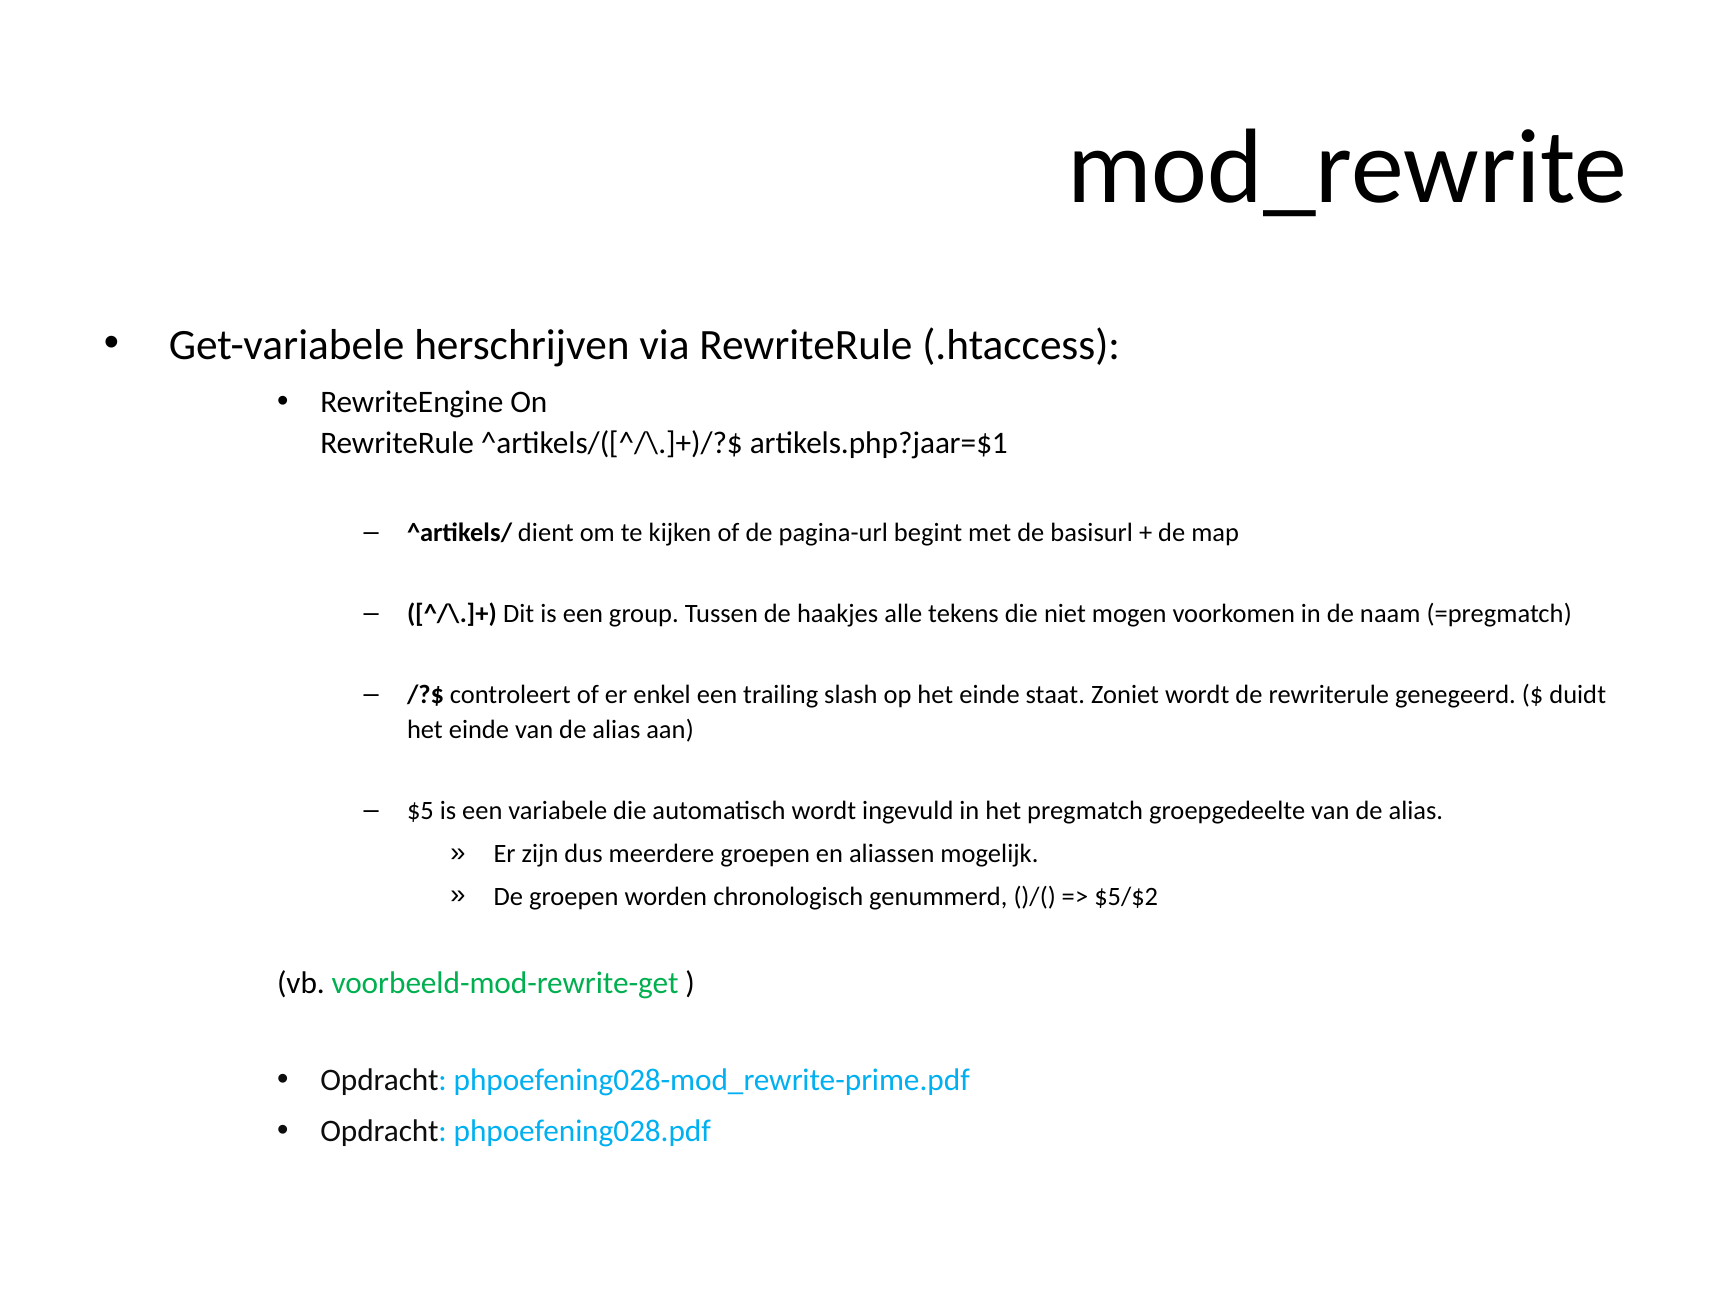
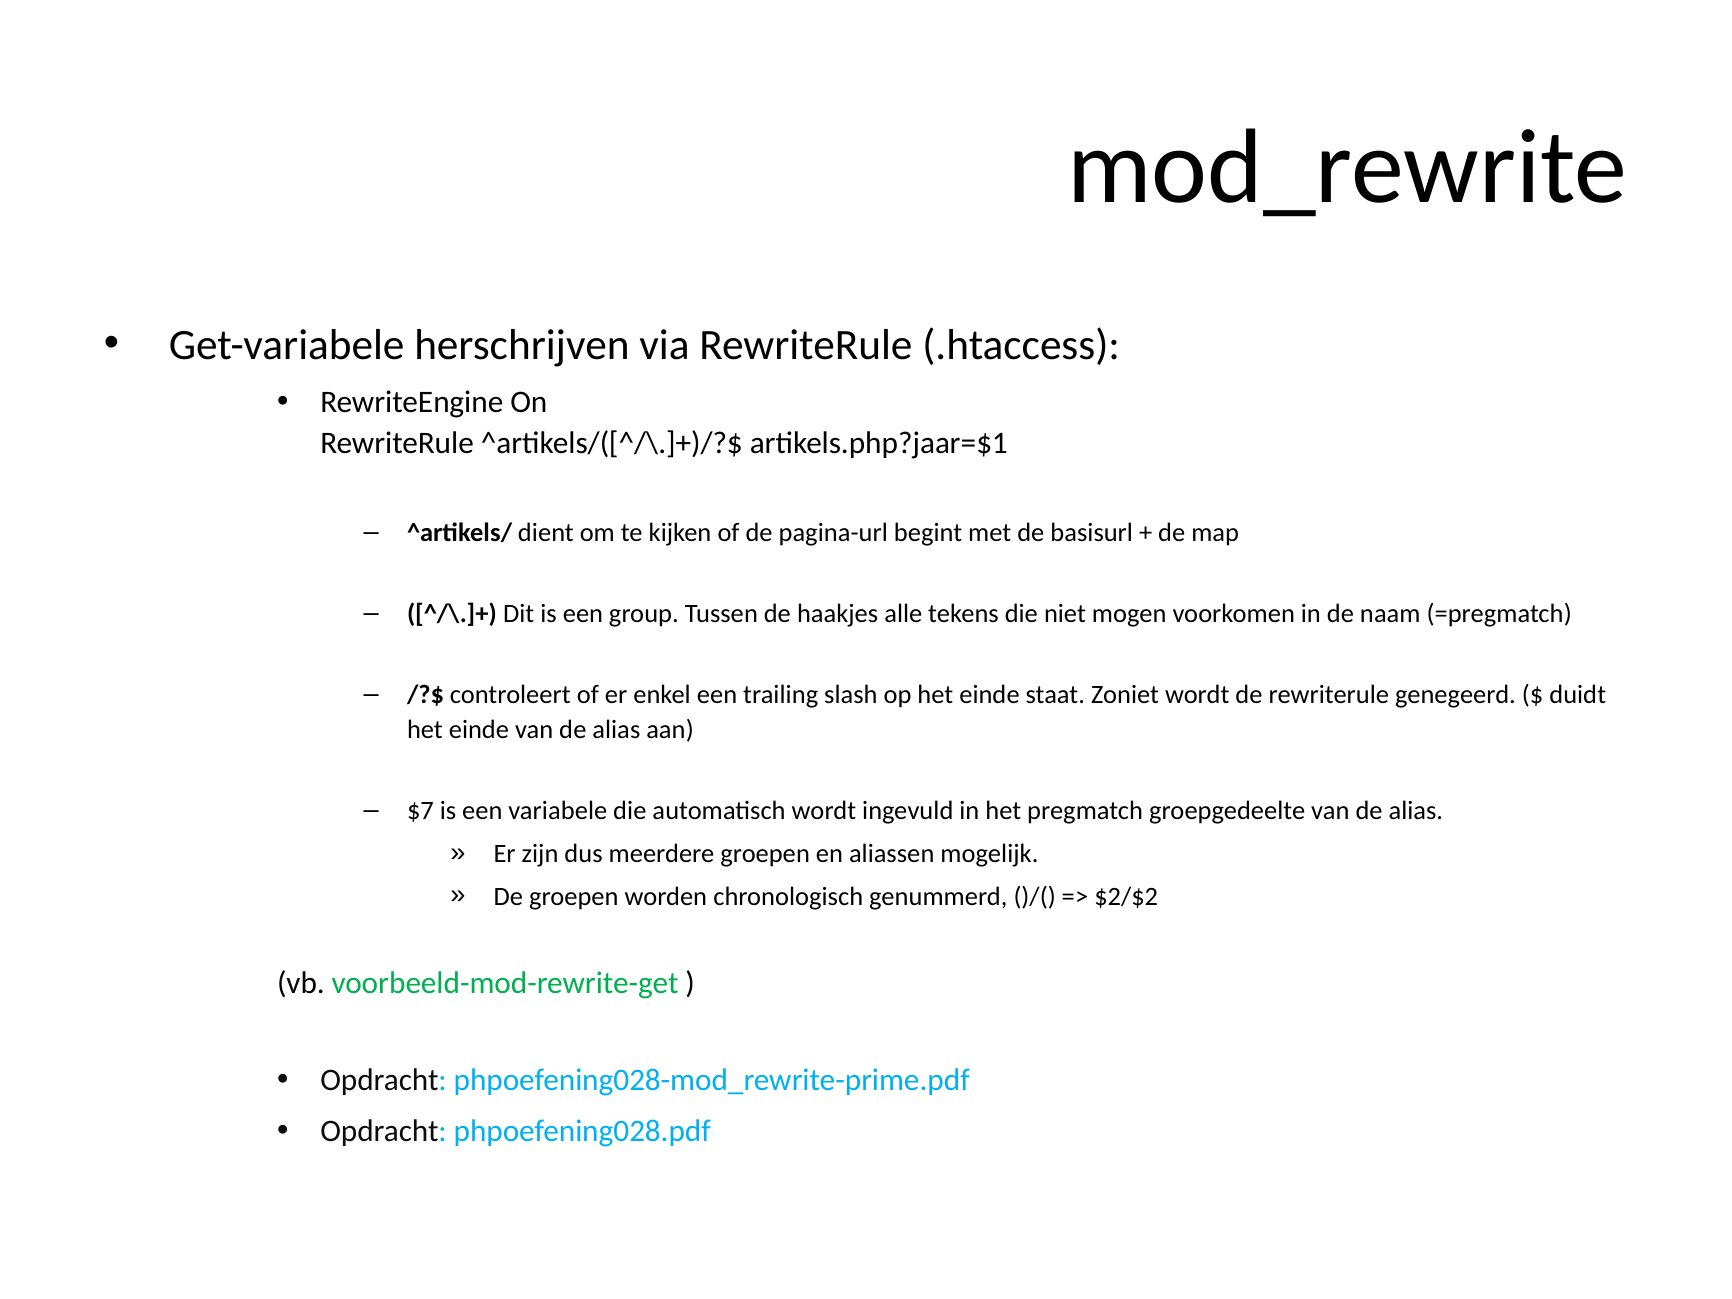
$5: $5 -> $7 (420, 811)
$5/$2: $5/$2 -> $2/$2 (1126, 896)
